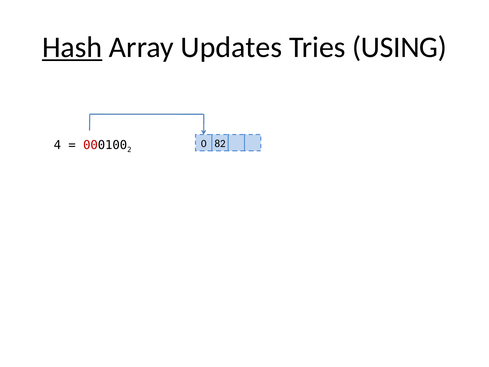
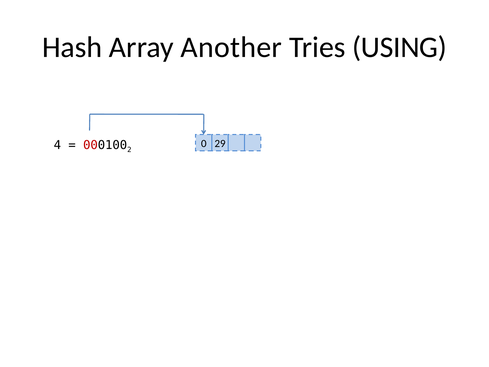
Hash underline: present -> none (72, 47)
Updates: Updates -> Another (231, 47)
82: 82 -> 29 (220, 143)
